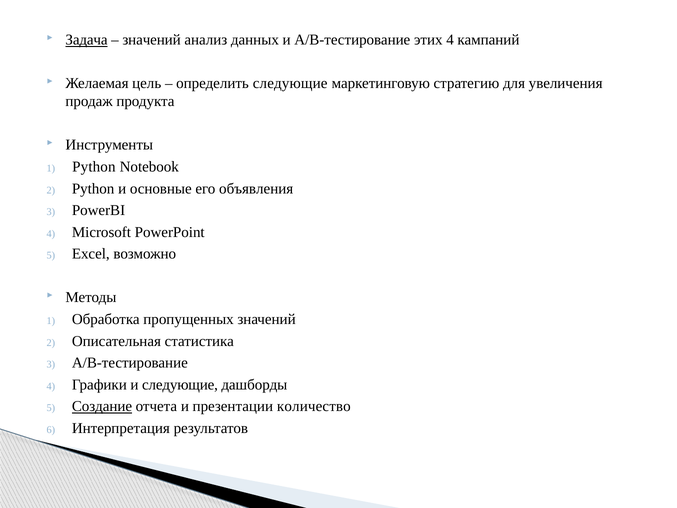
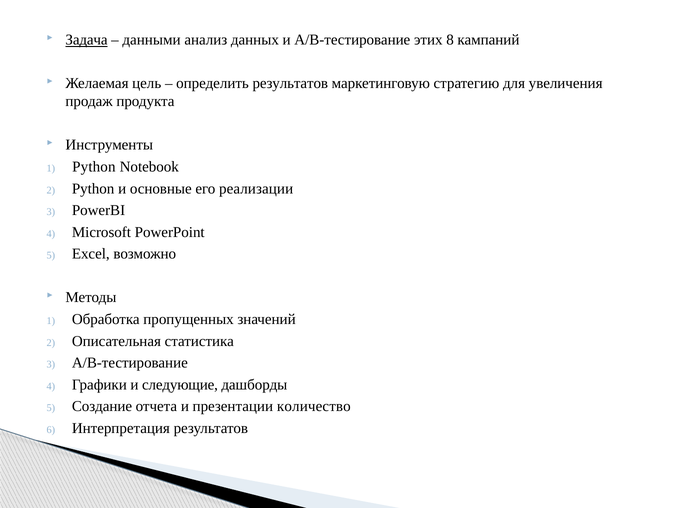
значений: значений -> данными (151, 40)
этих 4: 4 -> 8 (450, 40)
определить следующие: следующие -> результатов (290, 83)
объявления: объявления -> реализации (256, 188)
Создание underline: present -> none (102, 406)
